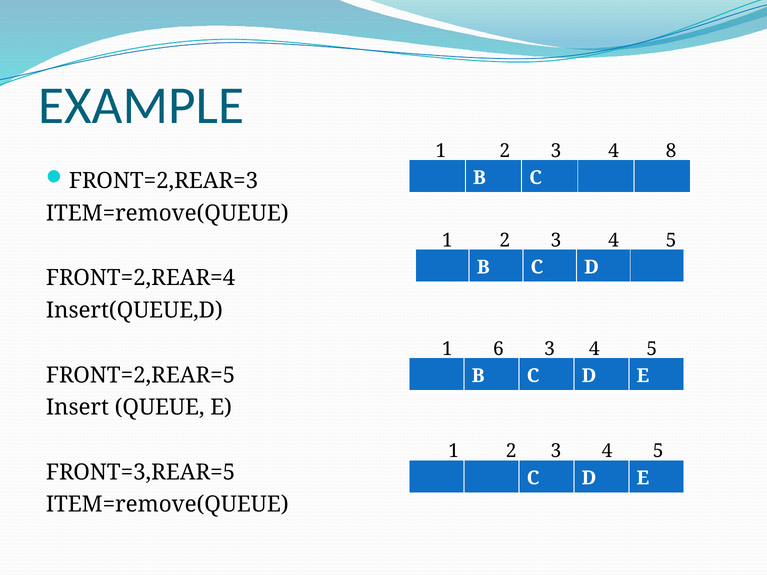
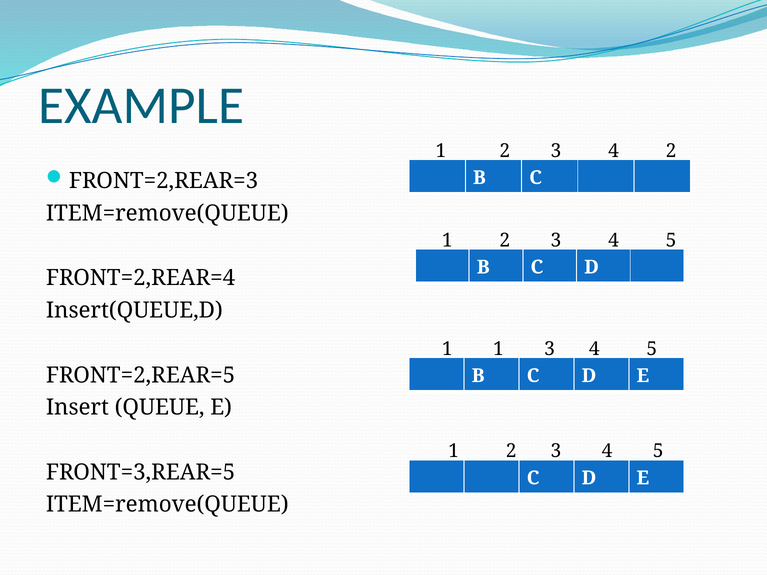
4 8: 8 -> 2 (671, 151)
1 6: 6 -> 1 (498, 349)
